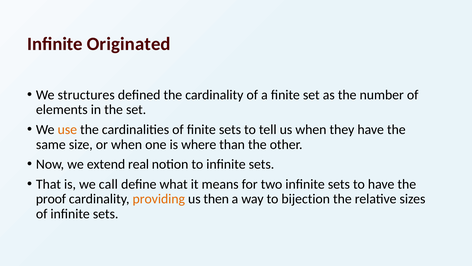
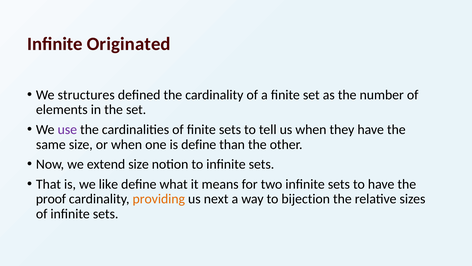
use colour: orange -> purple (67, 129)
is where: where -> define (199, 144)
extend real: real -> size (139, 164)
call: call -> like (108, 184)
then: then -> next (216, 199)
